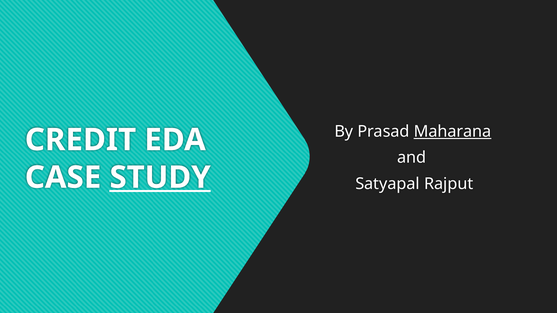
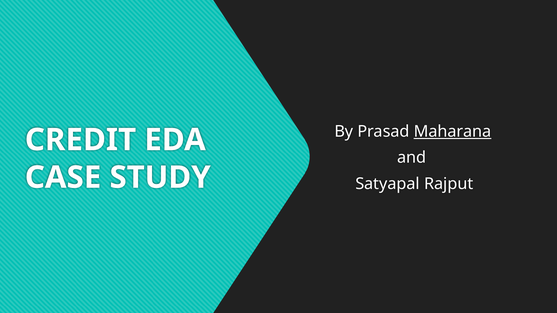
STUDY underline: present -> none (160, 178)
